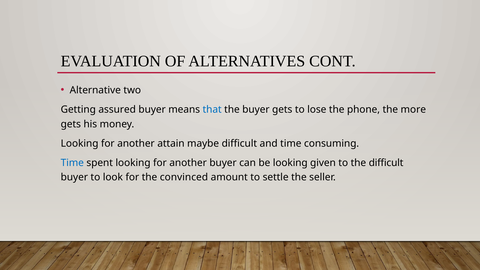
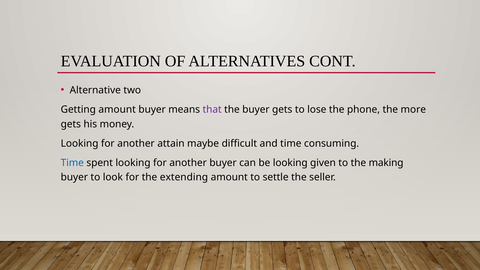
Getting assured: assured -> amount (117, 110)
that colour: blue -> purple (212, 110)
the difficult: difficult -> making (386, 163)
convinced: convinced -> extending (184, 177)
